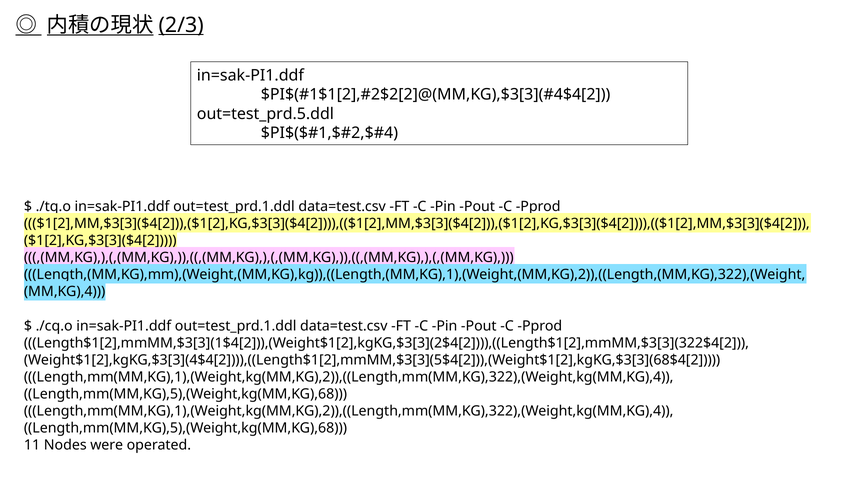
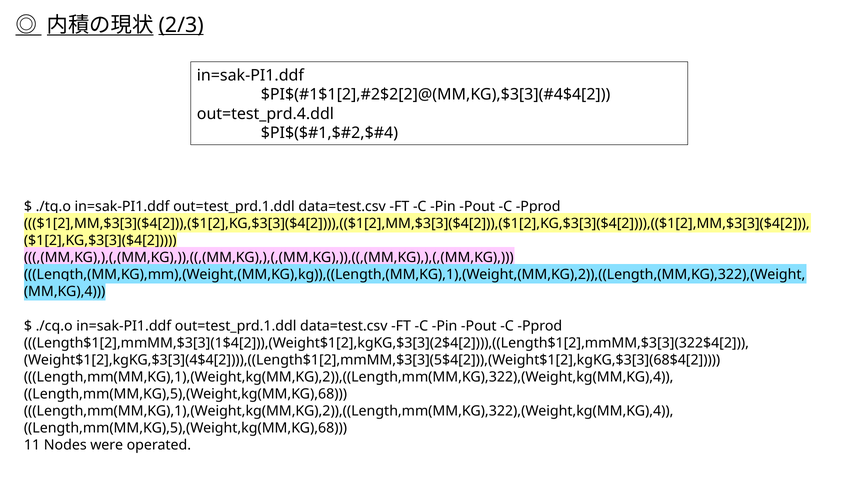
out=test_prd.5.ddl: out=test_prd.5.ddl -> out=test_prd.4.ddl (265, 114)
